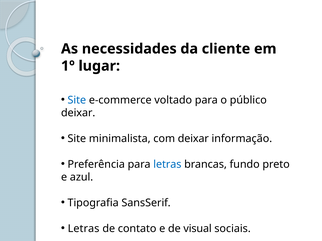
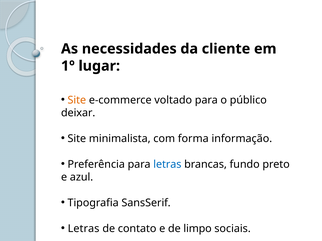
Site colour: blue -> orange (77, 100)
com deixar: deixar -> forma (193, 139)
visual: visual -> limpo (198, 229)
